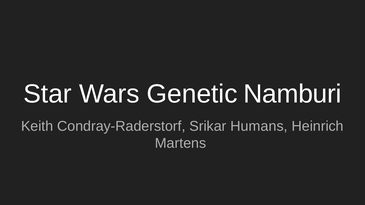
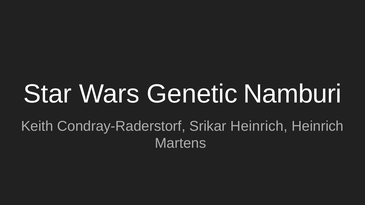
Srikar Humans: Humans -> Heinrich (259, 126)
